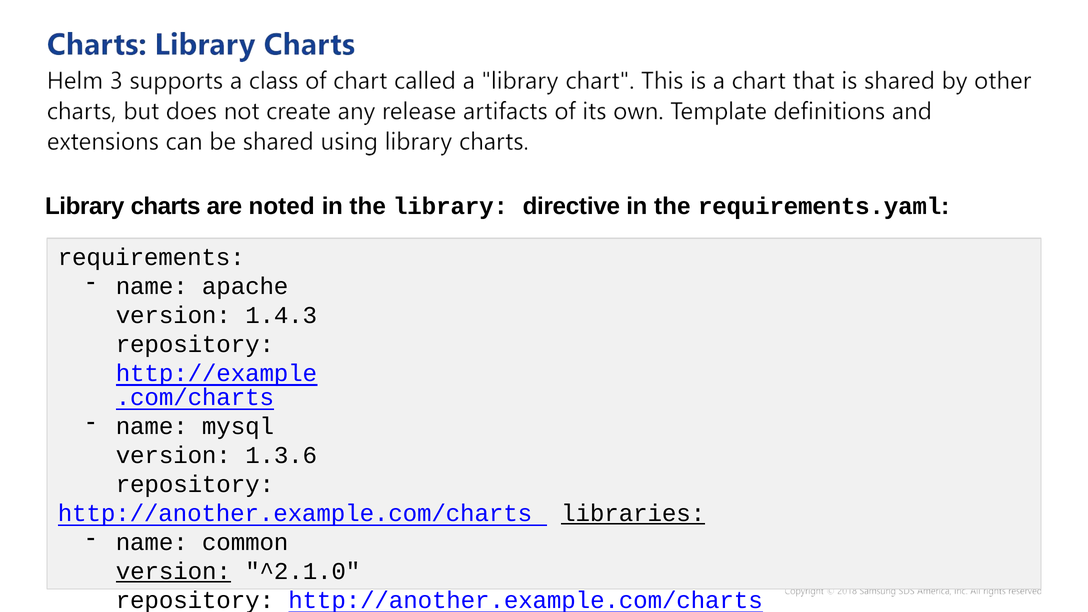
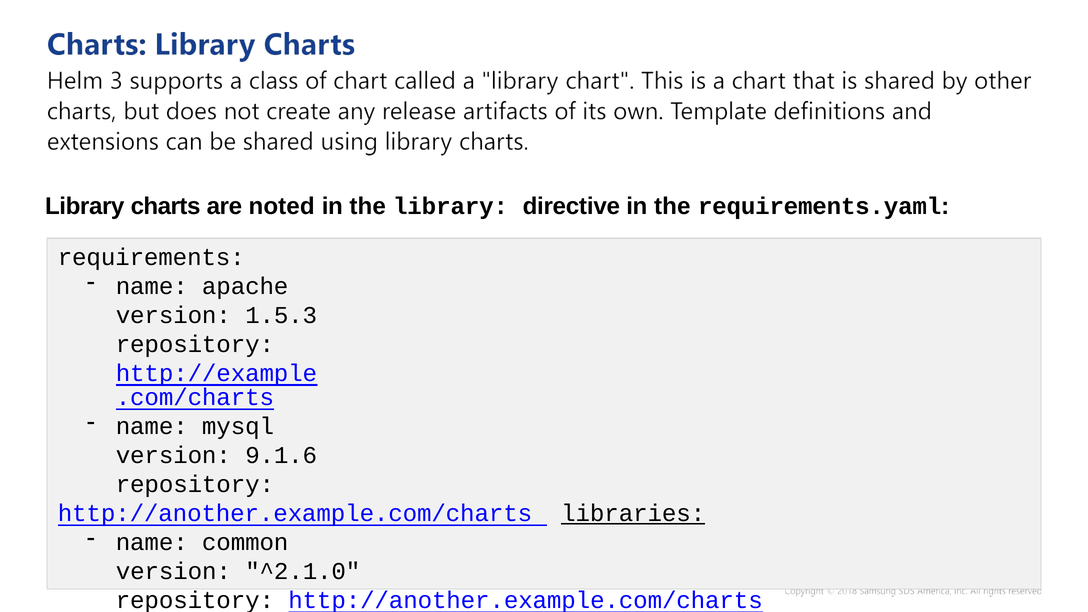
1.4.3: 1.4.3 -> 1.5.3 (281, 315)
1.3.6: 1.3.6 -> 9.1.6 (281, 455)
version underline: present -> none (173, 571)
